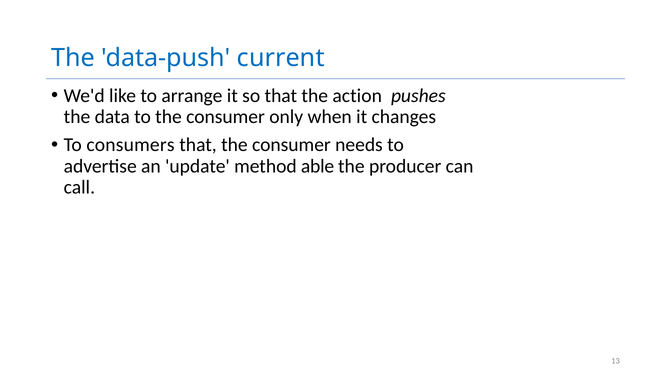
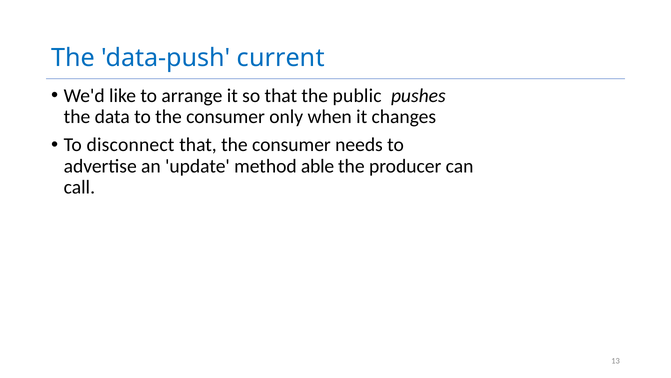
action: action -> public (357, 96)
consumers: consumers -> disconnect (130, 145)
